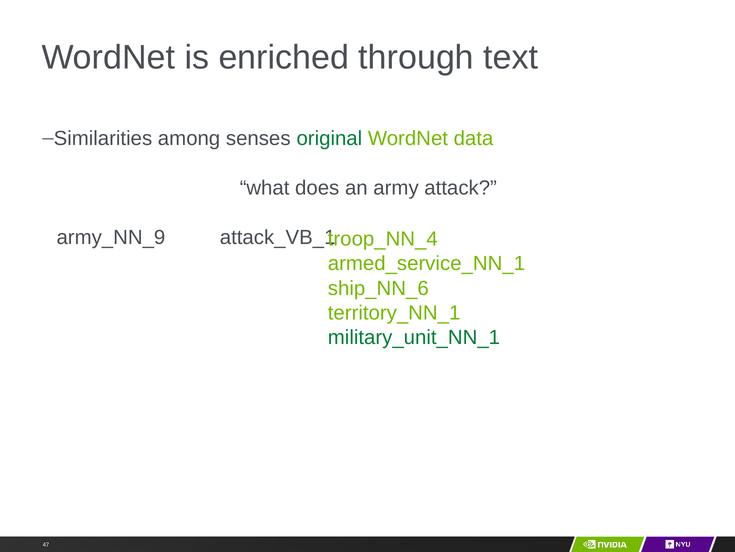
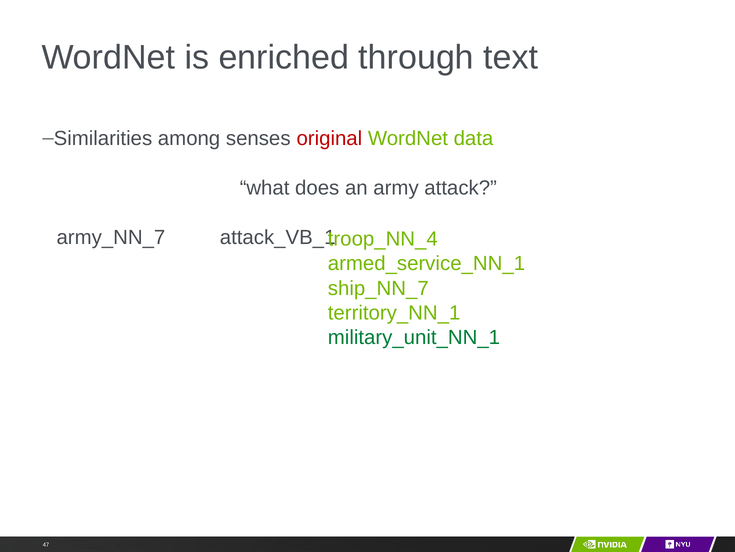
original colour: green -> red (329, 138)
army_NN_9: army_NN_9 -> army_NN_7 (111, 237)
ship_NN_6: ship_NN_6 -> ship_NN_7 (378, 288)
